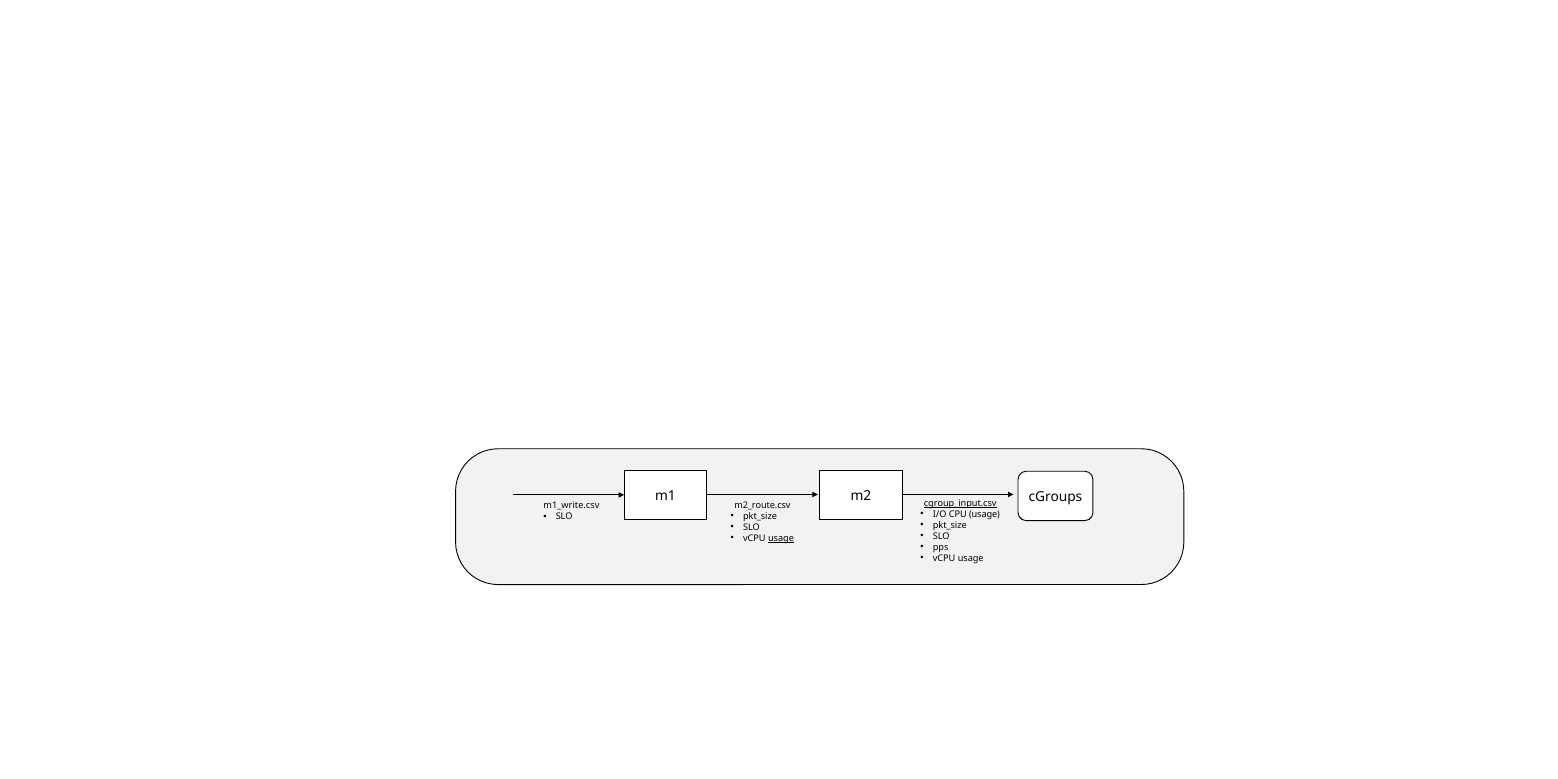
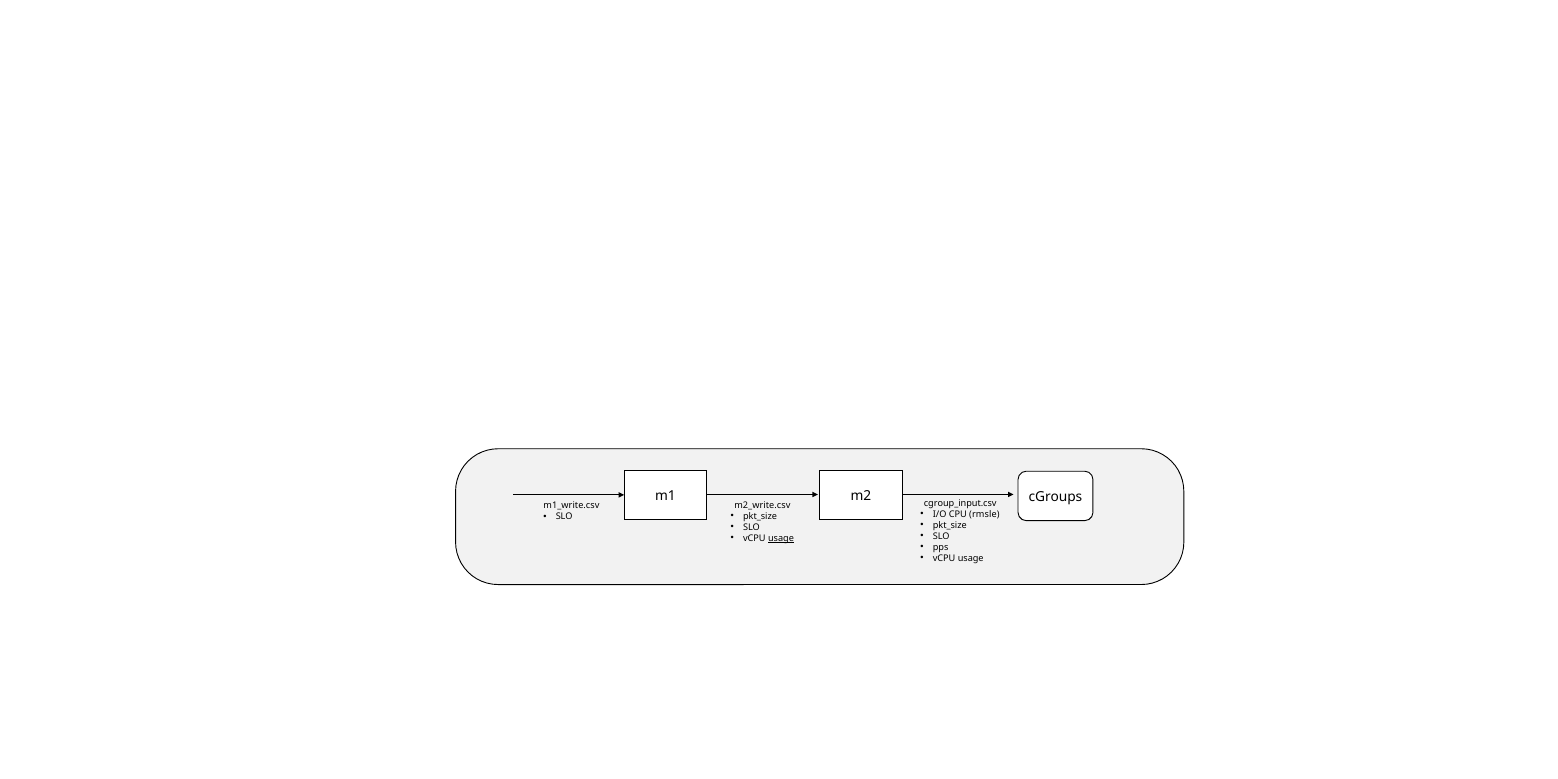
cgroup_input.csv underline: present -> none (960, 503)
m2_route.csv: m2_route.csv -> m2_write.csv (762, 505)
CPU usage: usage -> rmsle (984, 514)
